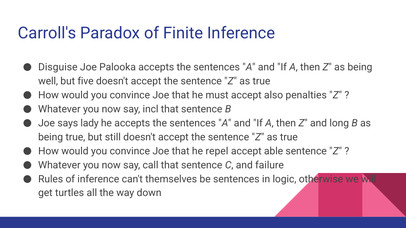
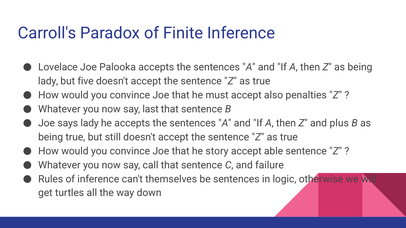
Disguise: Disguise -> Lovelace (58, 67)
well: well -> lady (48, 81)
incl: incl -> last (151, 109)
long: long -> plus (339, 123)
repel: repel -> story (217, 151)
